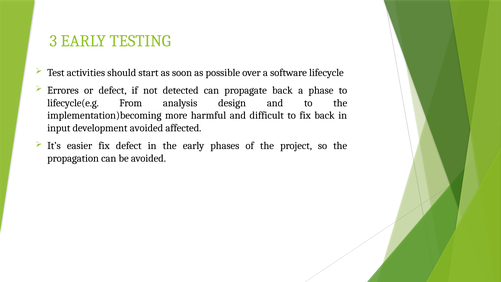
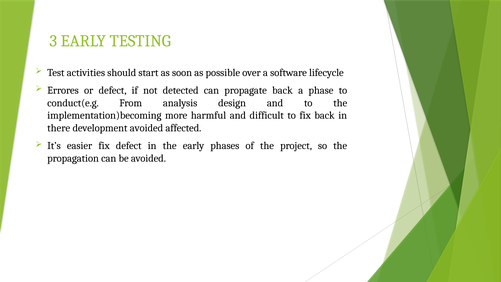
lifecycle(e.g: lifecycle(e.g -> conduct(e.g (73, 103)
input: input -> there (59, 128)
